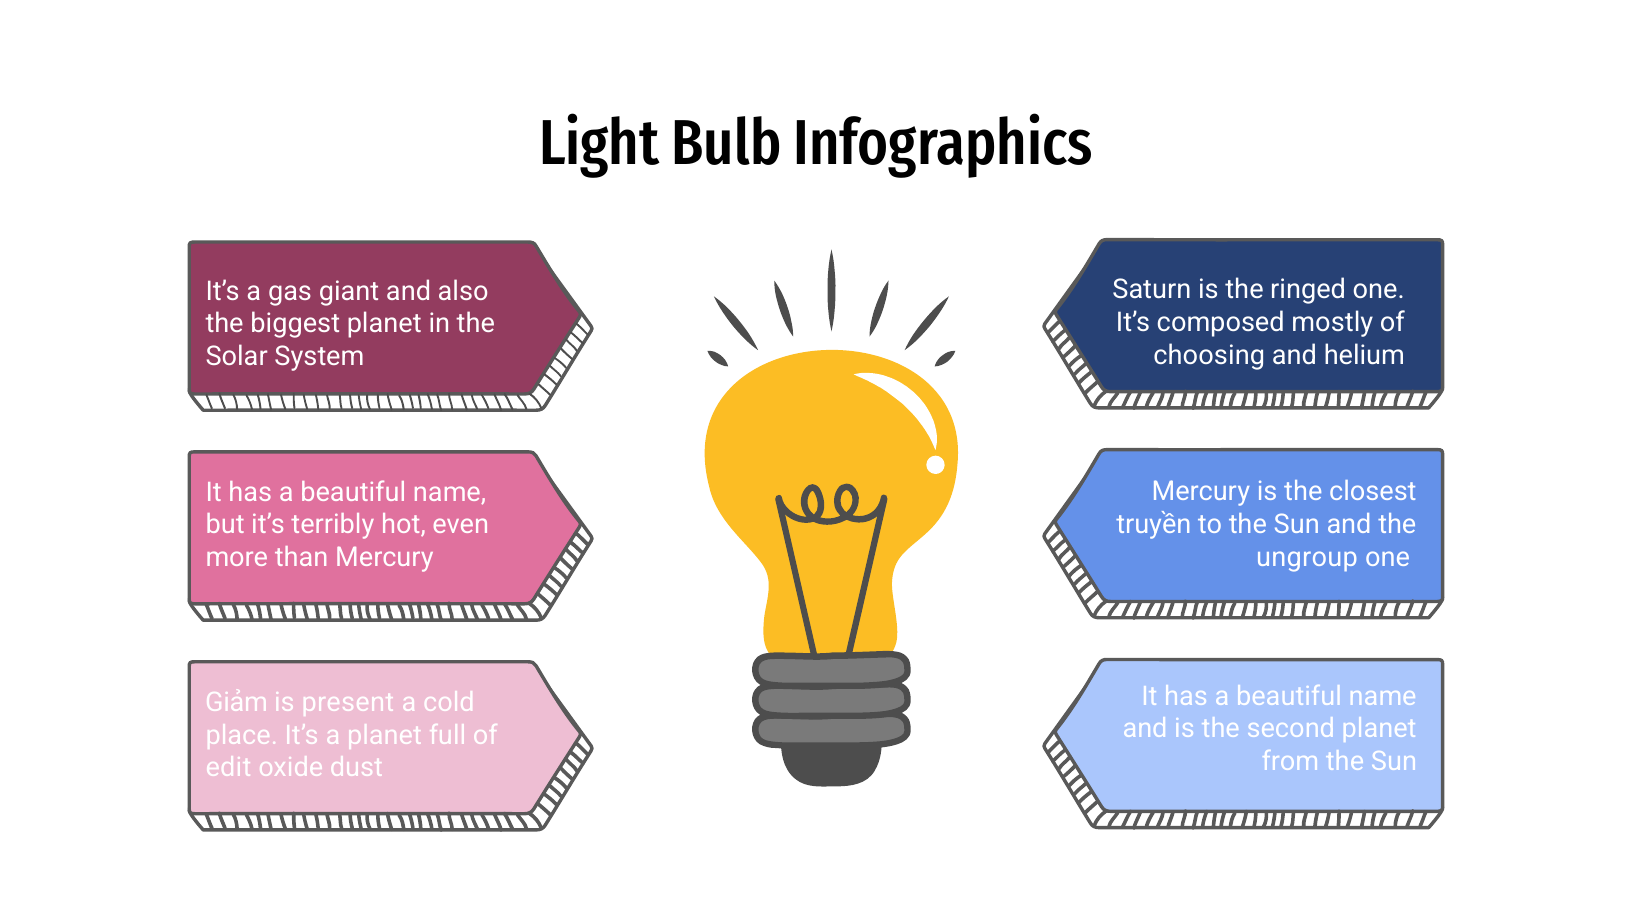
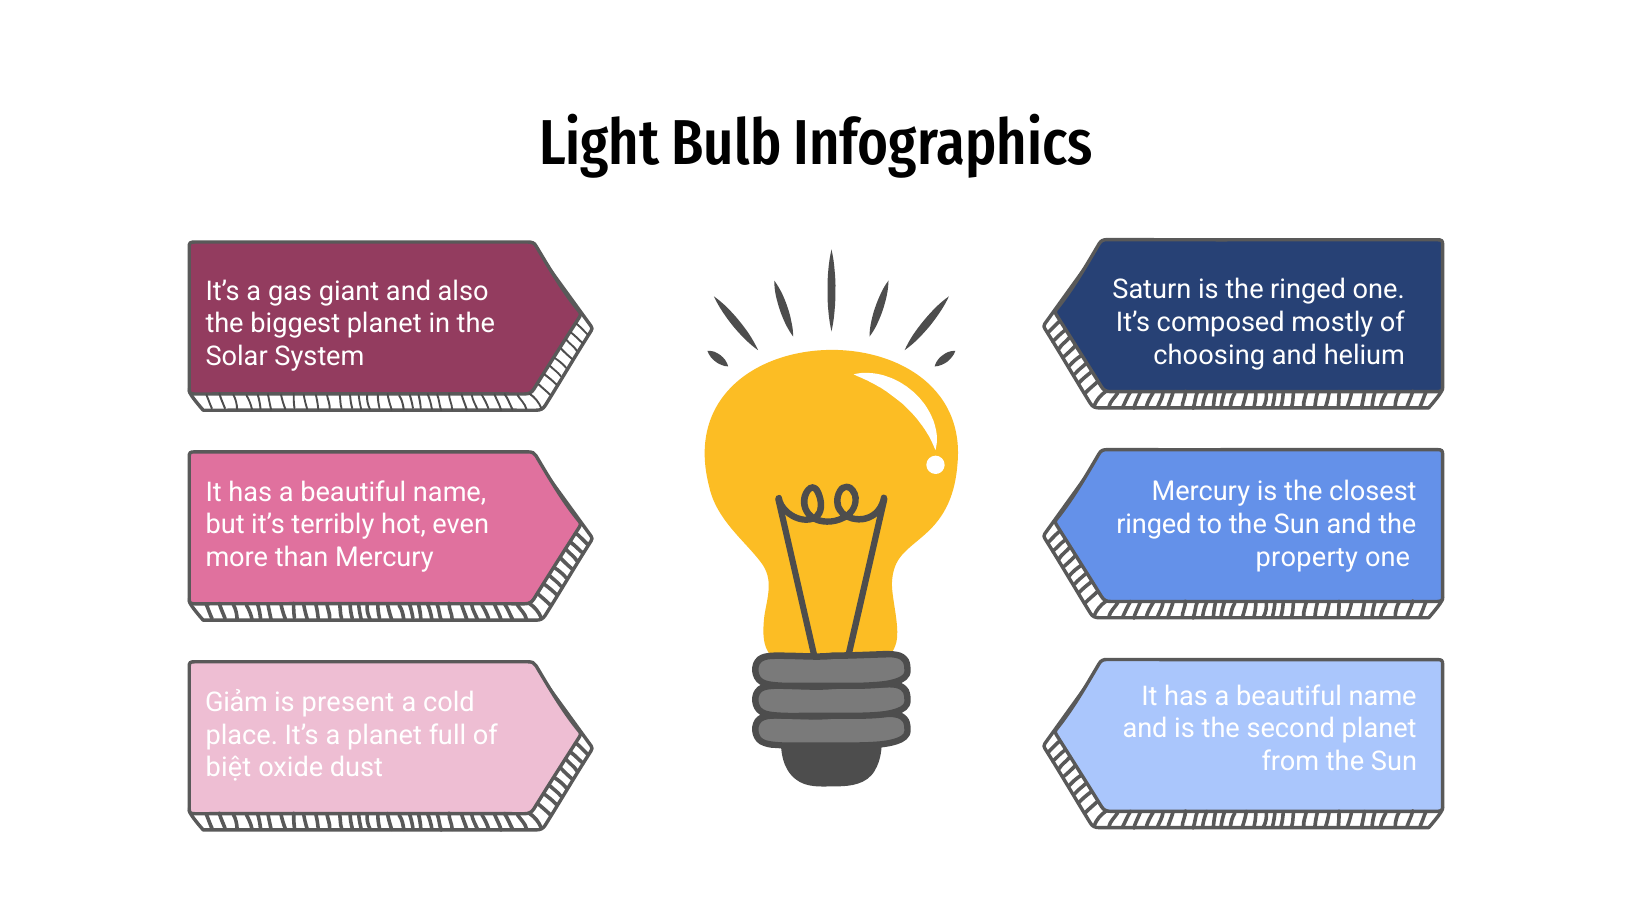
truyền: truyền -> ringed (1154, 525)
ungroup: ungroup -> property (1307, 557)
edit: edit -> biệt (228, 768)
